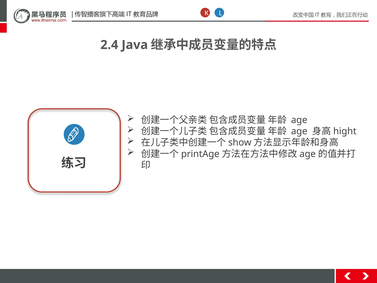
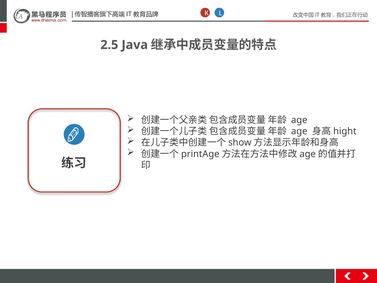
2.4: 2.4 -> 2.5 (109, 45)
